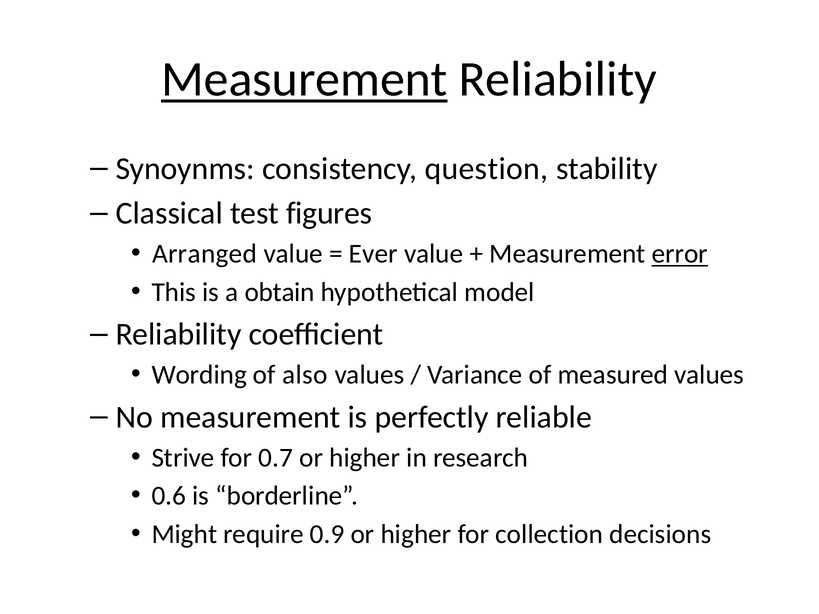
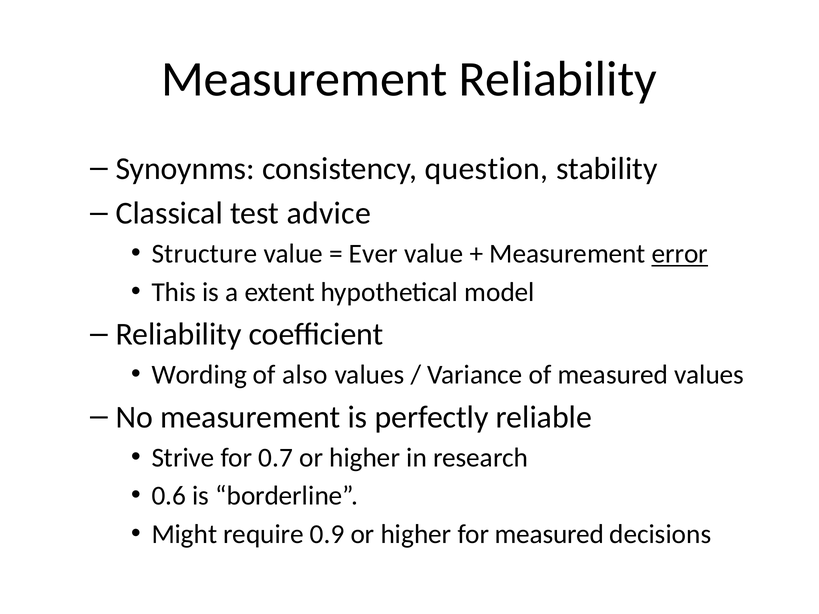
Measurement underline: present -> none (304, 79)
figures: figures -> advice (329, 213)
Arranged: Arranged -> Structure (204, 254)
obtain: obtain -> extent (280, 292)
for collection: collection -> measured (549, 534)
